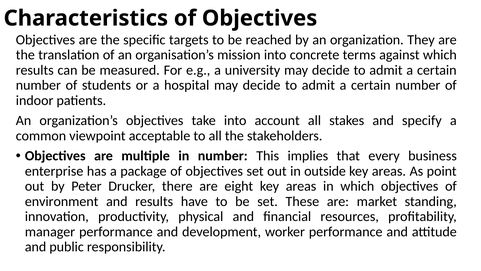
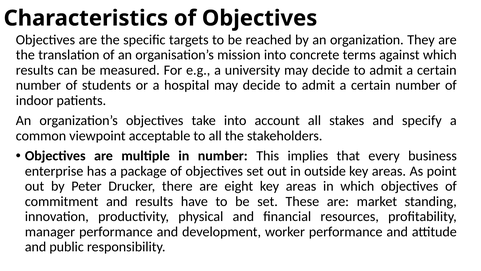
environment: environment -> commitment (62, 201)
